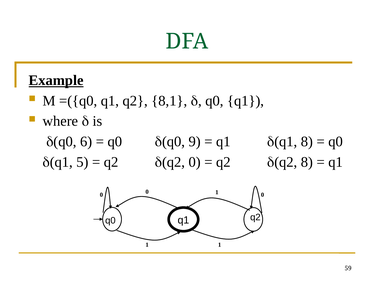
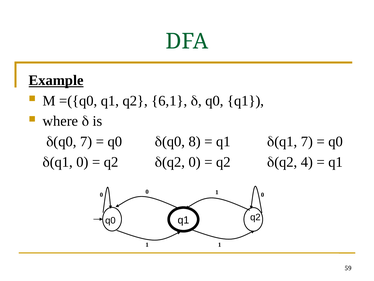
8,1: 8,1 -> 6,1 (169, 101)
q0 6: 6 -> 7 (86, 141)
9: 9 -> 8 (195, 141)
q1 8: 8 -> 7 (307, 141)
q1 5: 5 -> 0 (83, 162)
q2 8: 8 -> 4 (307, 162)
